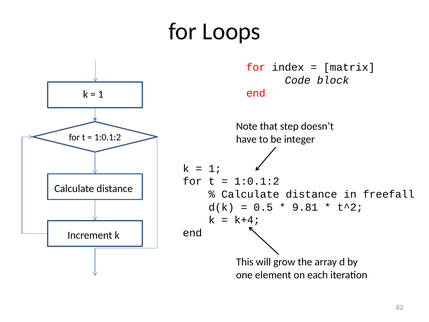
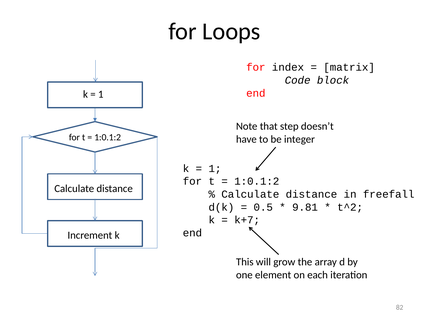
k+4: k+4 -> k+7 (247, 220)
